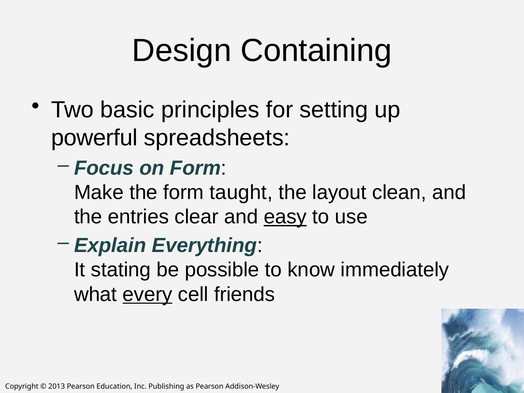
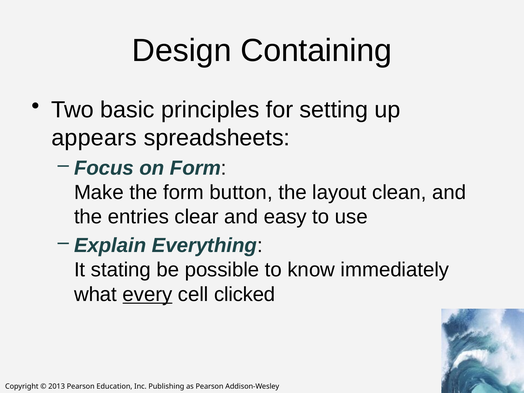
powerful: powerful -> appears (94, 138)
taught: taught -> button (241, 192)
easy underline: present -> none (285, 217)
friends: friends -> clicked (245, 294)
